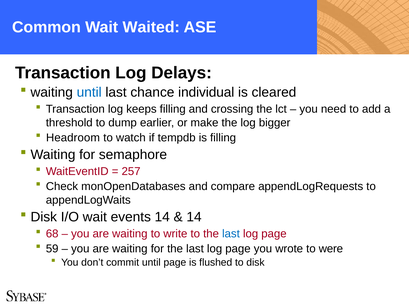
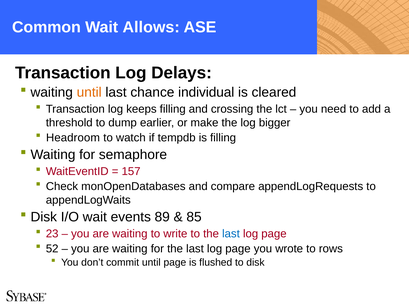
Waited: Waited -> Allows (151, 27)
until colour: blue -> orange (89, 92)
257: 257 -> 157 (131, 171)
events 14: 14 -> 89 (162, 217)
14: 14 -> 85 (194, 217)
68: 68 -> 23 (52, 234)
59: 59 -> 52 (52, 248)
were: were -> rows (331, 248)
